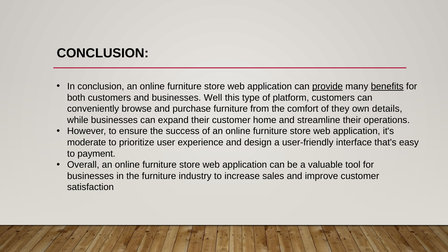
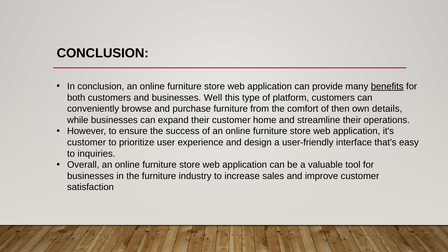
provide underline: present -> none (327, 86)
they: they -> then (340, 109)
moderate: moderate -> customer (87, 142)
payment: payment -> inquiries (96, 154)
